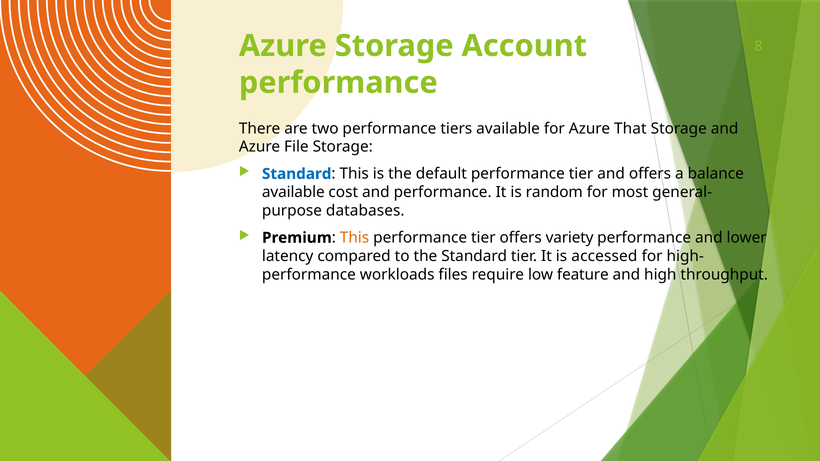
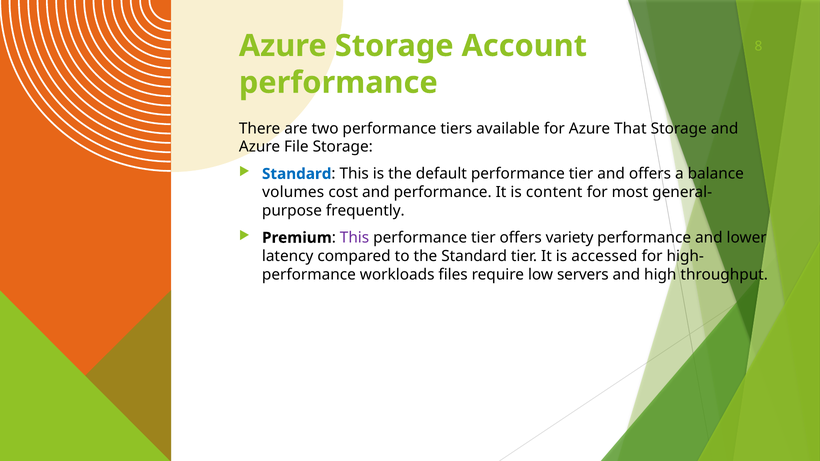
available: available -> volumes (293, 192)
random: random -> content (554, 192)
databases: databases -> frequently (365, 211)
This colour: orange -> purple (355, 238)
feature: feature -> servers (583, 275)
